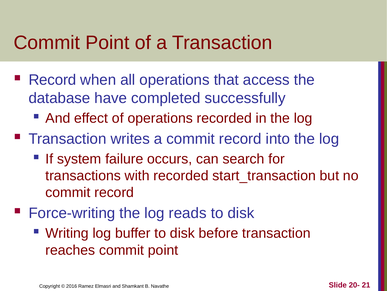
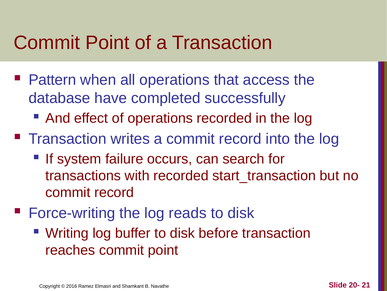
Record: Record -> Pattern (52, 80)
